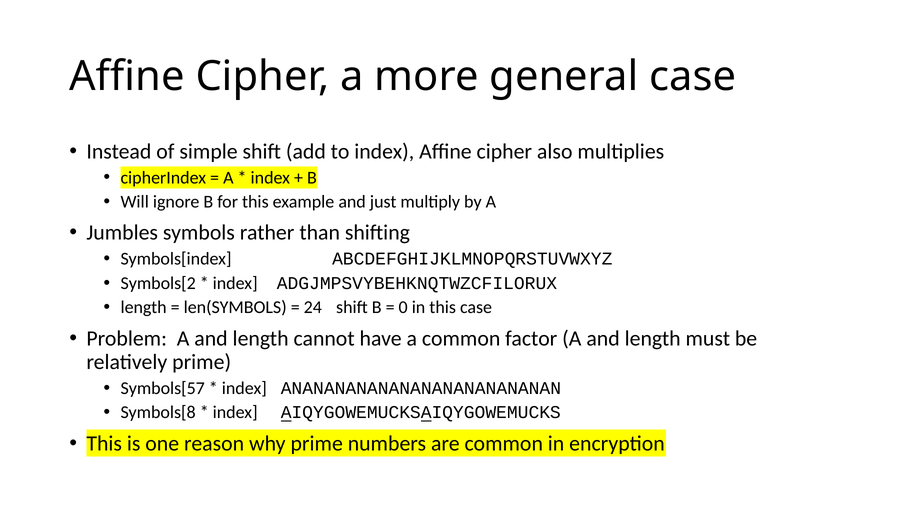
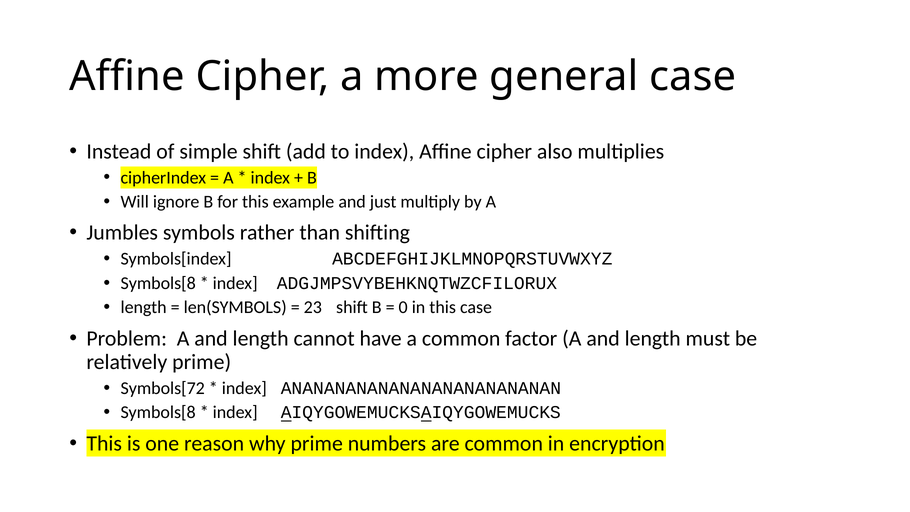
Symbols[2: Symbols[2 -> Symbols[8 (158, 283)
24: 24 -> 23 (313, 307)
Symbols[57: Symbols[57 -> Symbols[72 (163, 388)
